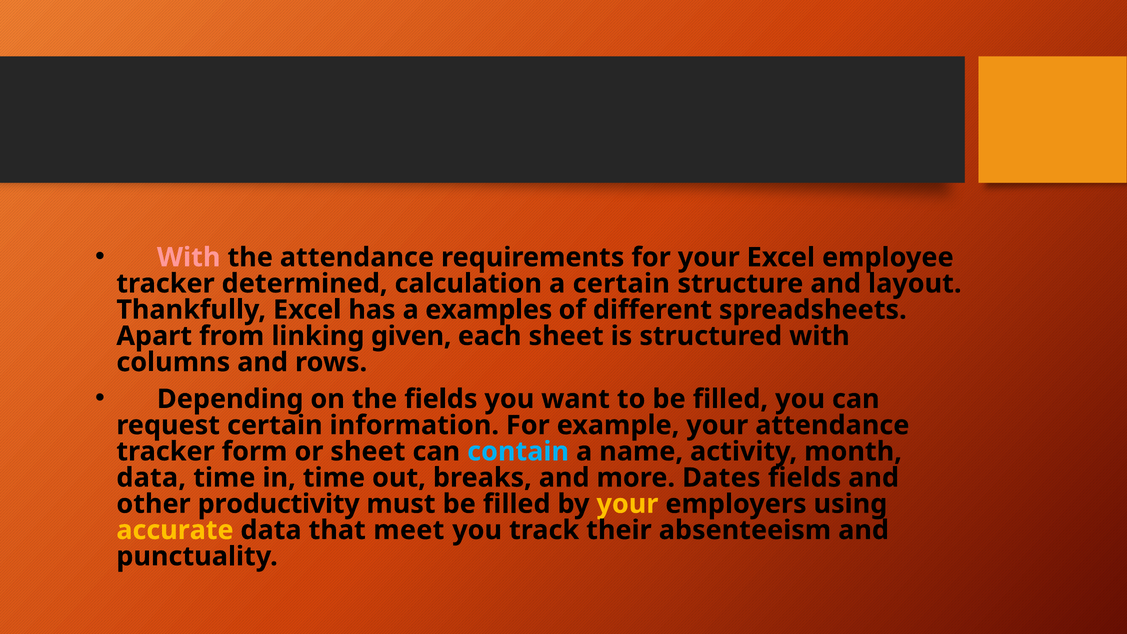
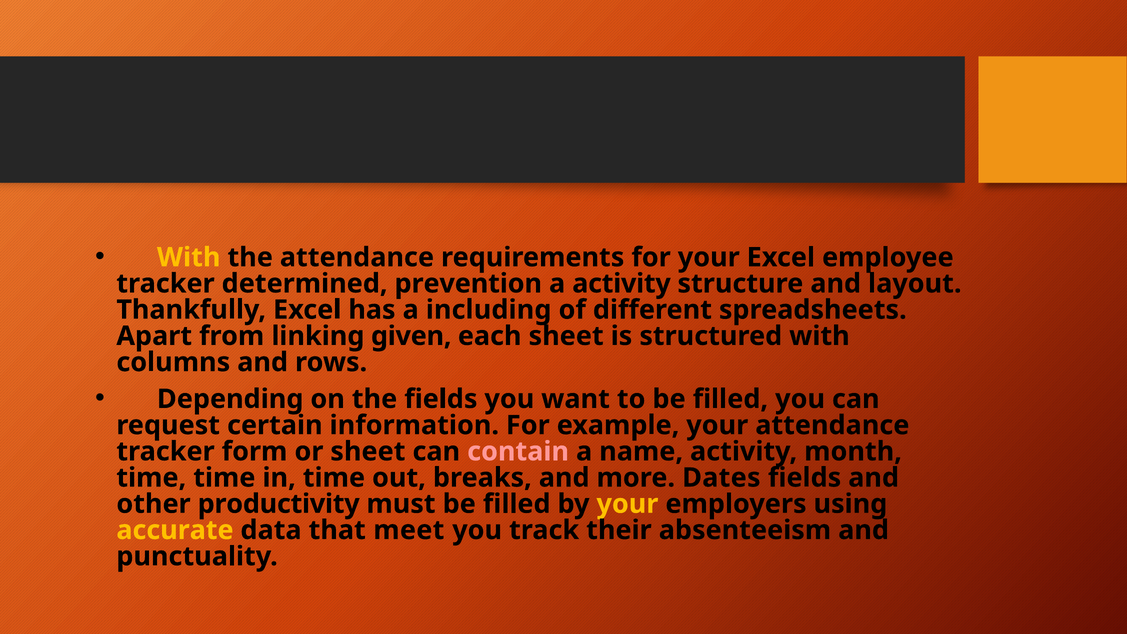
With colour: pink -> yellow (189, 257)
calculation: calculation -> prevention (468, 284)
a certain: certain -> activity (621, 284)
examples: examples -> including (489, 310)
contain colour: light blue -> pink (518, 451)
data: data -> time (151, 478)
